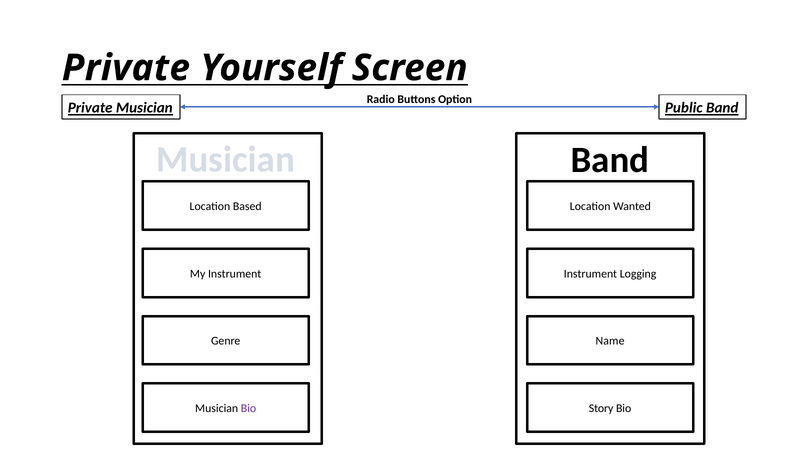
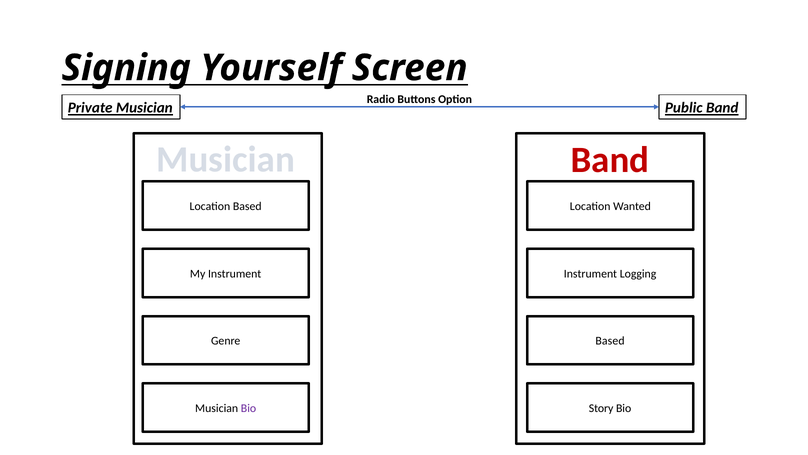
Private: Private -> Signing (126, 68)
Band colour: black -> red (610, 160)
Name: Name -> Based (610, 341)
